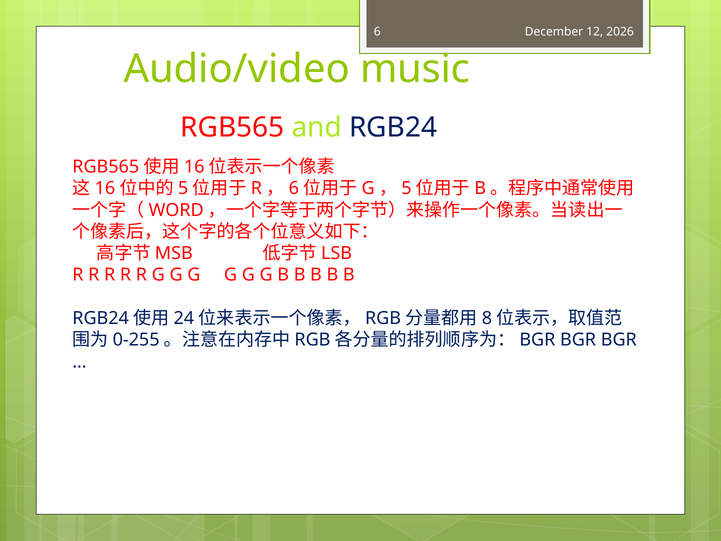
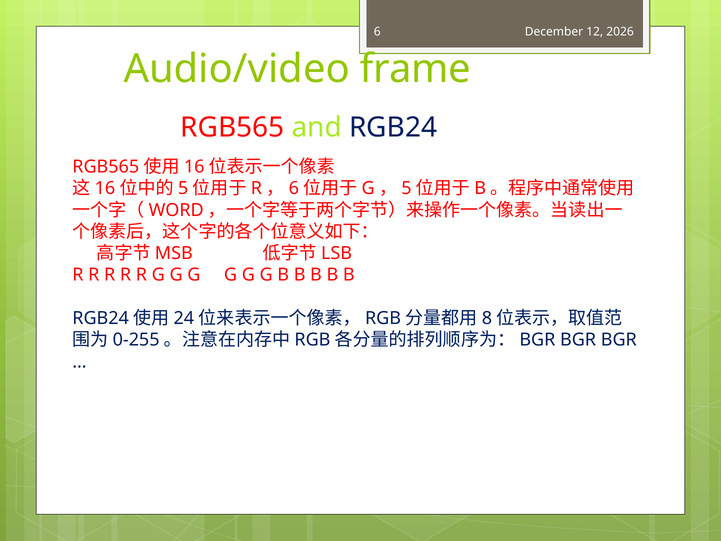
music: music -> frame (415, 69)
